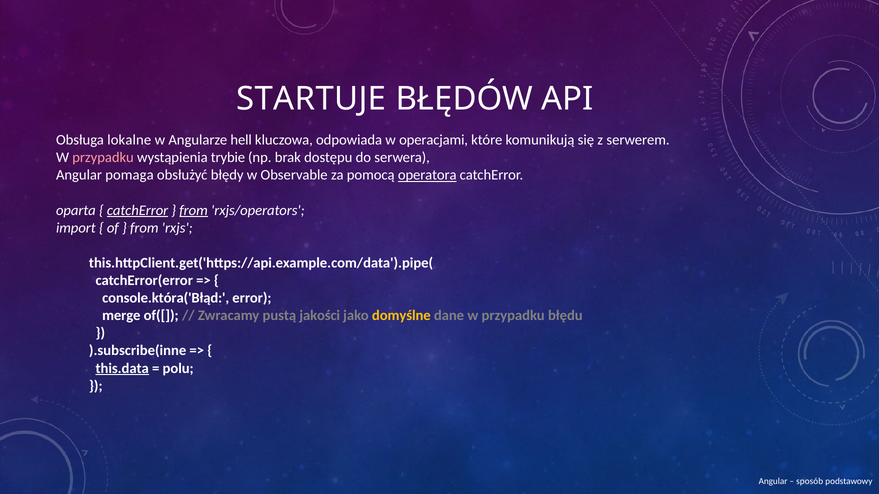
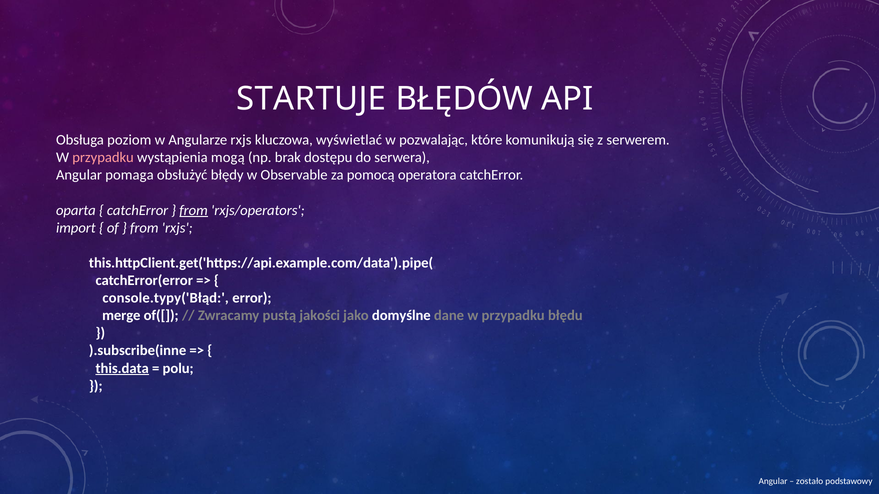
lokalne: lokalne -> poziom (129, 140)
Angularze hell: hell -> rxjs (241, 140)
odpowiada: odpowiada -> wyświetlać (349, 140)
operacjami: operacjami -> pozwalając (434, 140)
trybie: trybie -> mogą (228, 158)
operatora underline: present -> none (427, 175)
catchError underline: present -> none (138, 210)
console.która('Błąd: console.która('Błąd -> console.typy('Błąd (166, 298)
domyślne colour: yellow -> white (401, 316)
sposób: sposób -> zostało (810, 481)
